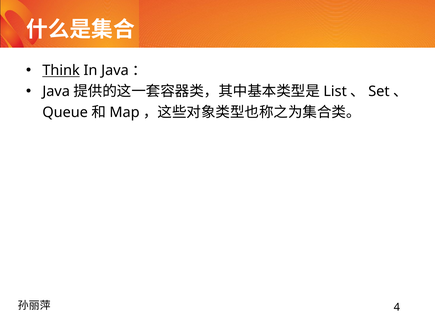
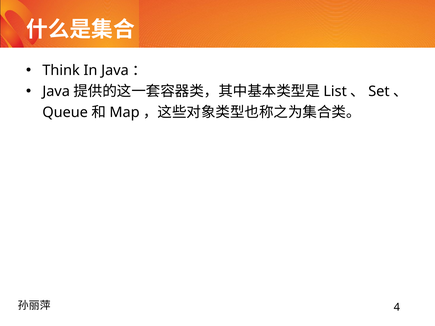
Think underline: present -> none (61, 71)
